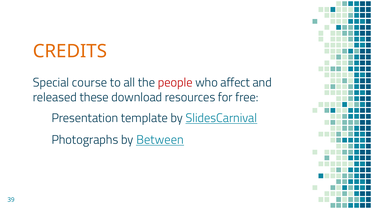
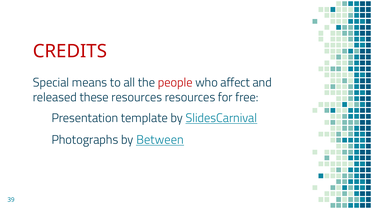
CREDITS colour: orange -> red (70, 51)
course: course -> means (90, 83)
these download: download -> resources (137, 97)
